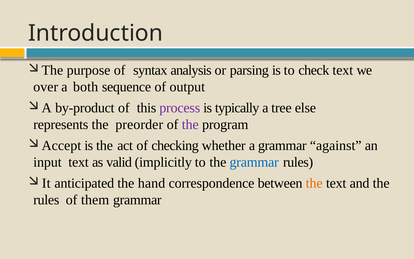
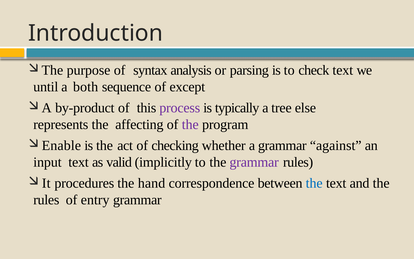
over: over -> until (46, 87)
output: output -> except (187, 87)
preorder: preorder -> affecting (139, 125)
Accept: Accept -> Enable (61, 146)
grammar colour: blue -> purple (254, 162)
anticipated: anticipated -> procedures (84, 183)
the colour: orange -> blue (314, 183)
them: them -> entry (95, 200)
